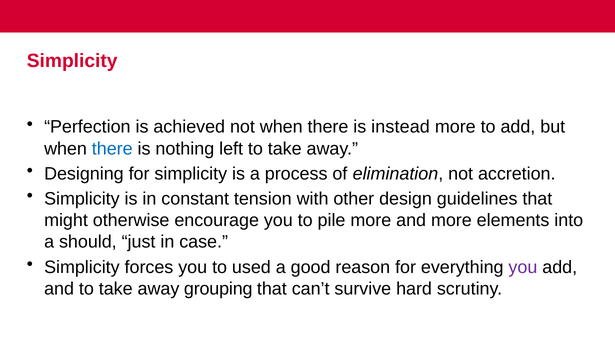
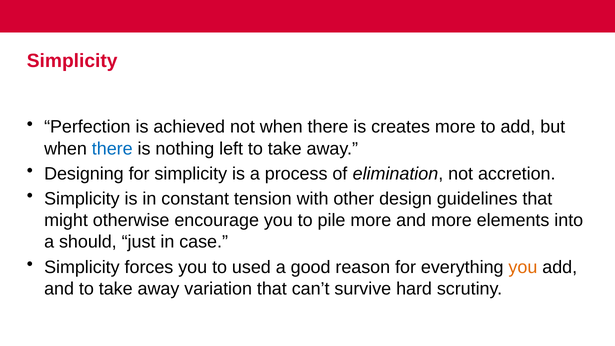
instead: instead -> creates (401, 127)
you colour: purple -> orange (523, 267)
grouping: grouping -> variation (218, 289)
